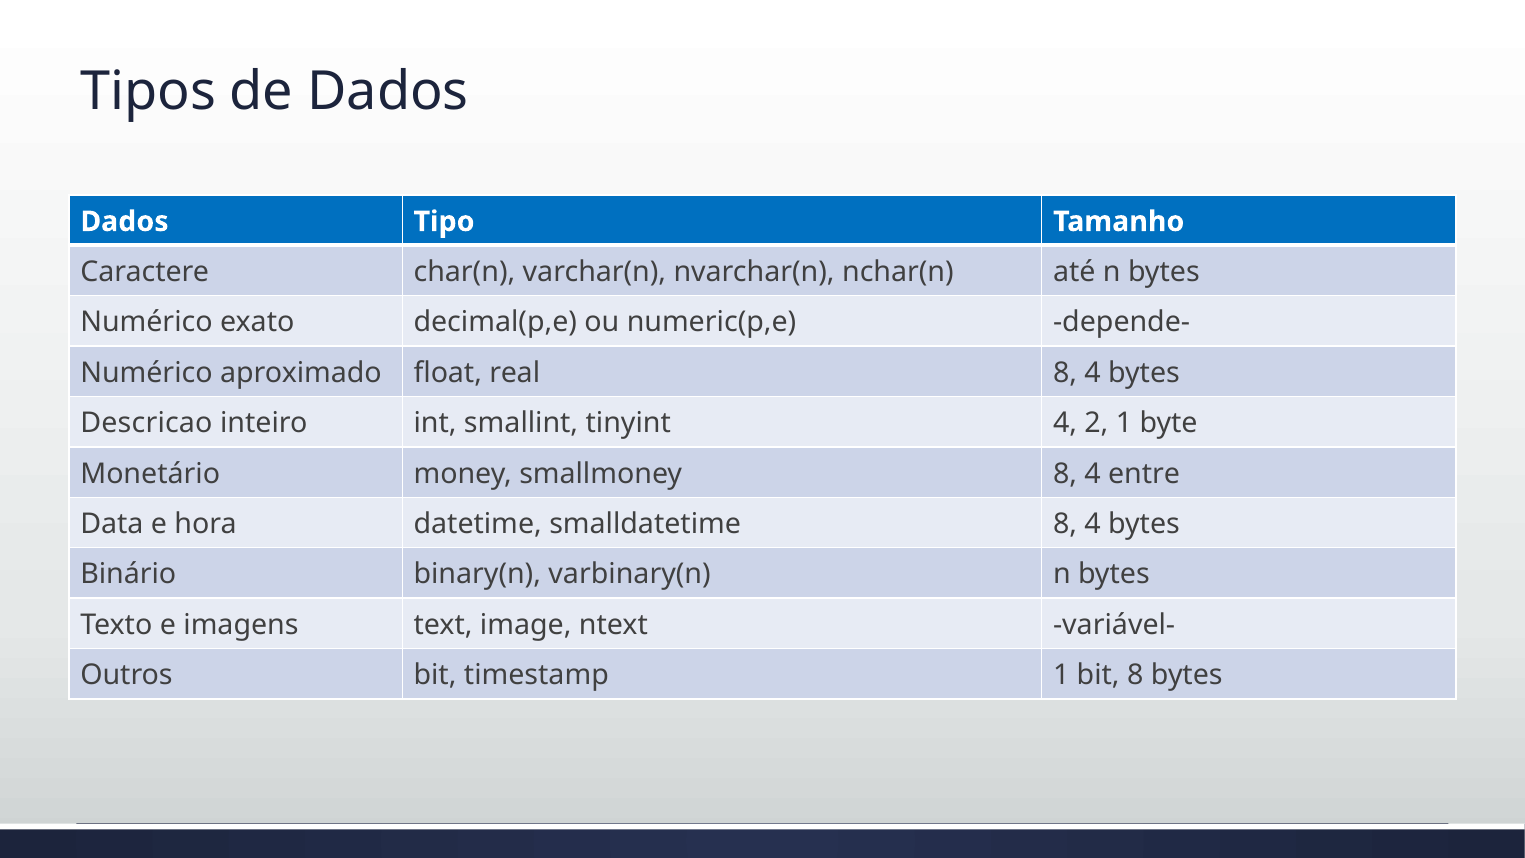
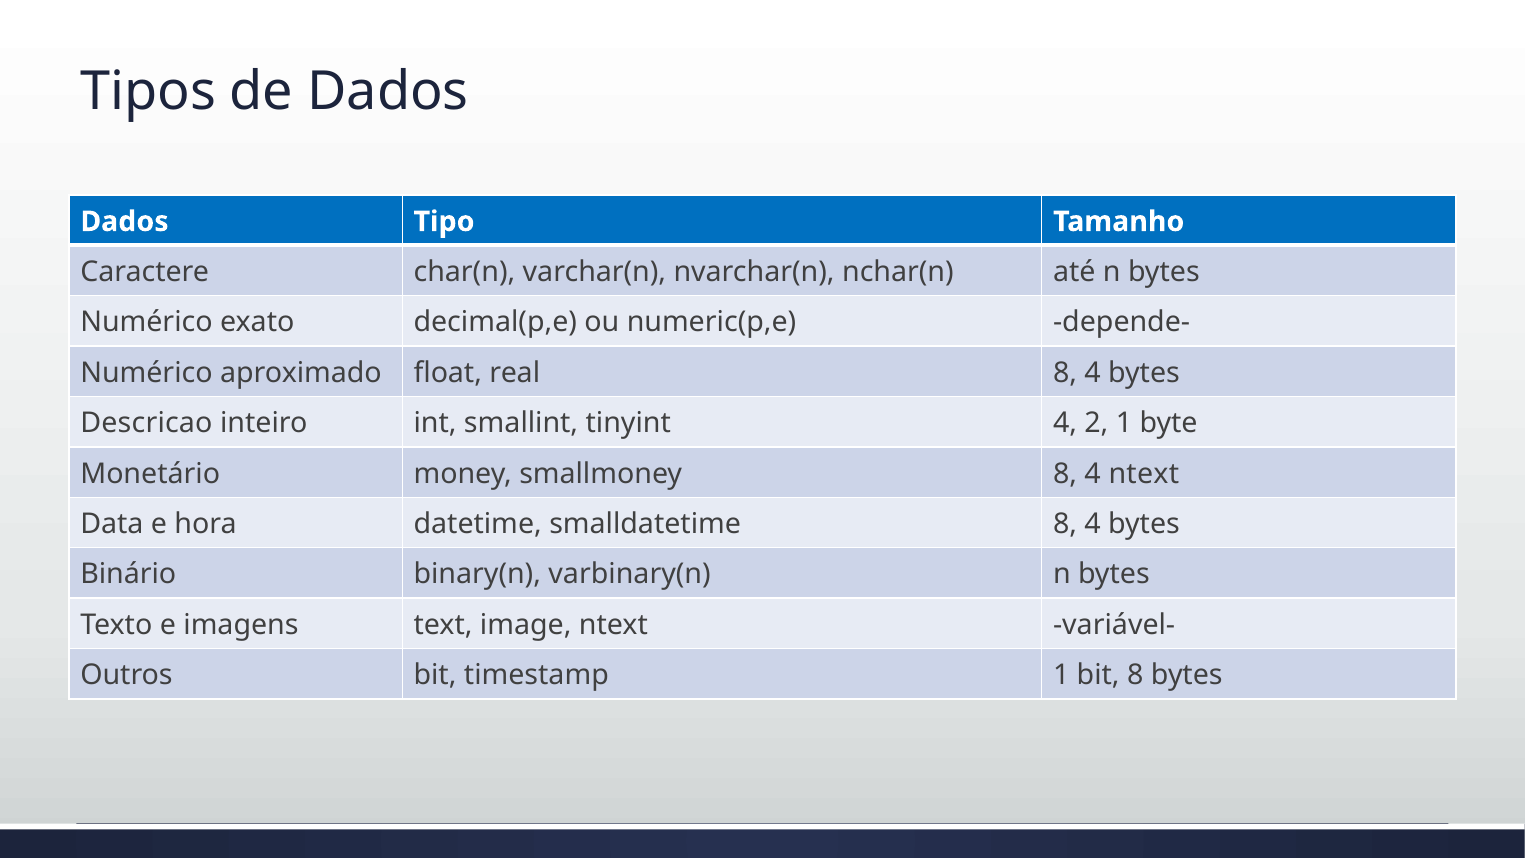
4 entre: entre -> ntext (1144, 474)
